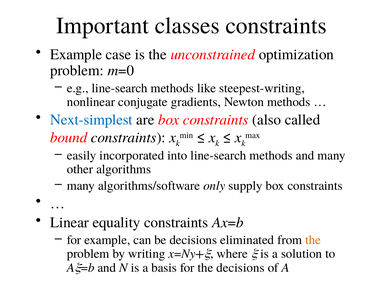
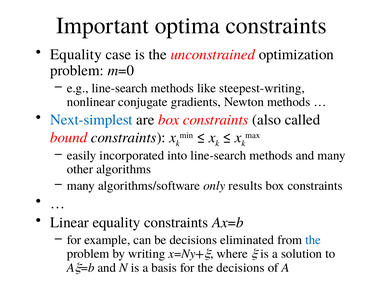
classes: classes -> optima (187, 26)
Example: Example -> Equality (76, 55)
supply: supply -> results (245, 186)
the colour: orange -> blue (313, 240)
